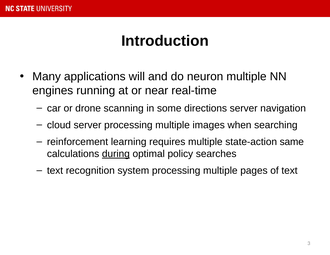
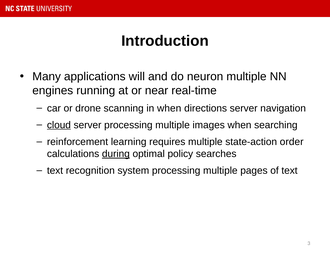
in some: some -> when (169, 108)
cloud underline: none -> present (59, 125)
same: same -> order (292, 142)
